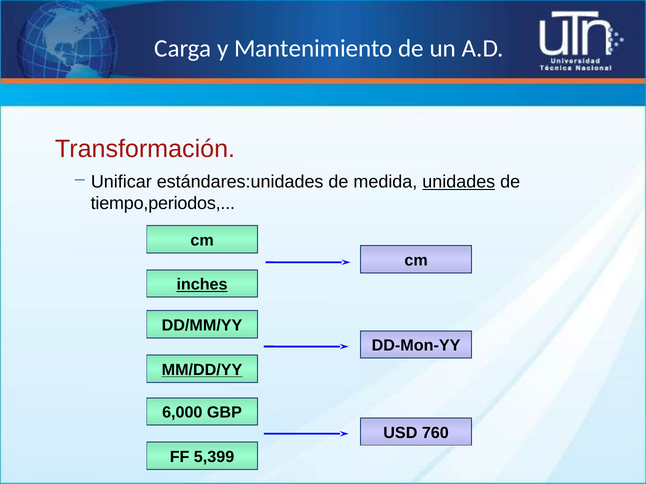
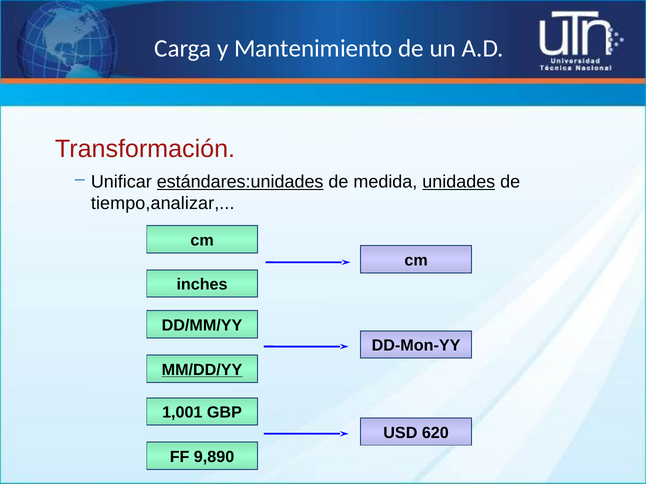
estándares:unidades underline: none -> present (240, 182)
tiempo,periodos: tiempo,periodos -> tiempo,analizar (163, 204)
inches underline: present -> none (202, 285)
6,000: 6,000 -> 1,001 (182, 413)
760: 760 -> 620 (435, 433)
5,399: 5,399 -> 9,890 (214, 457)
